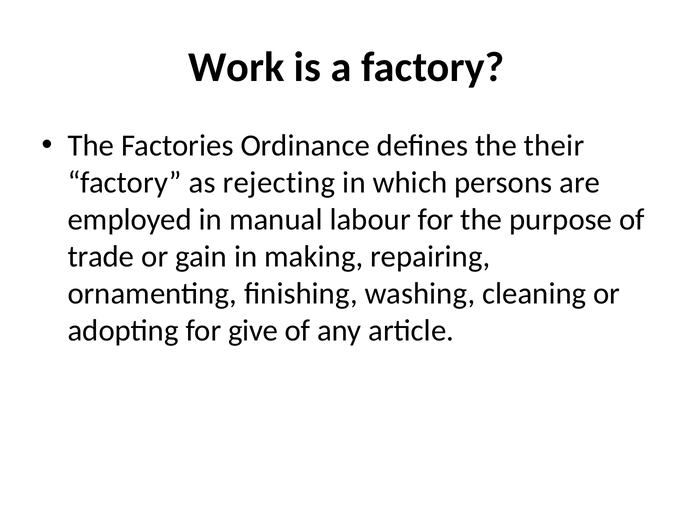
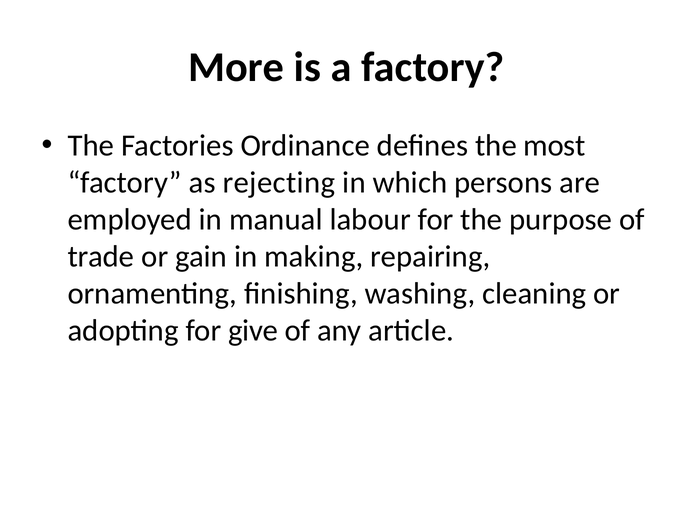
Work: Work -> More (236, 67)
their: their -> most (554, 145)
